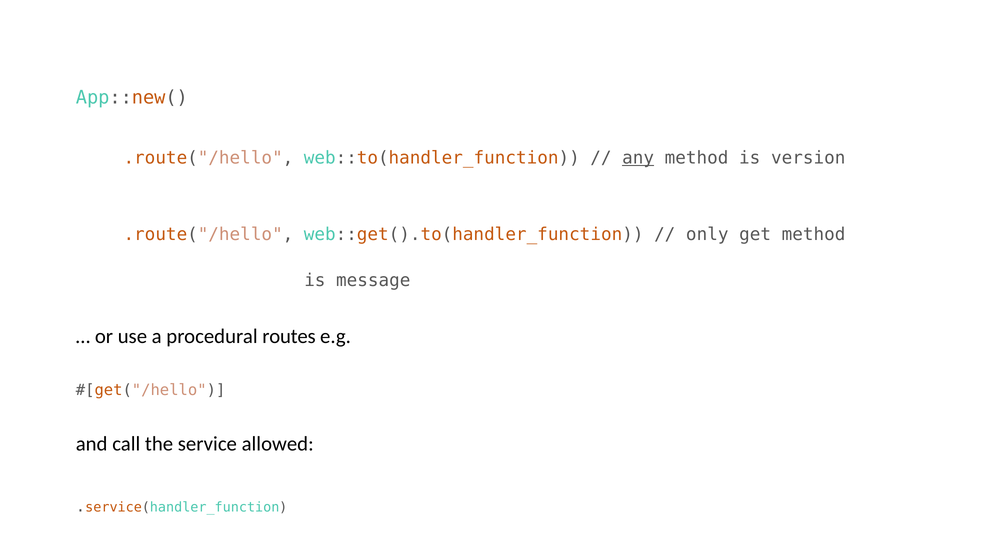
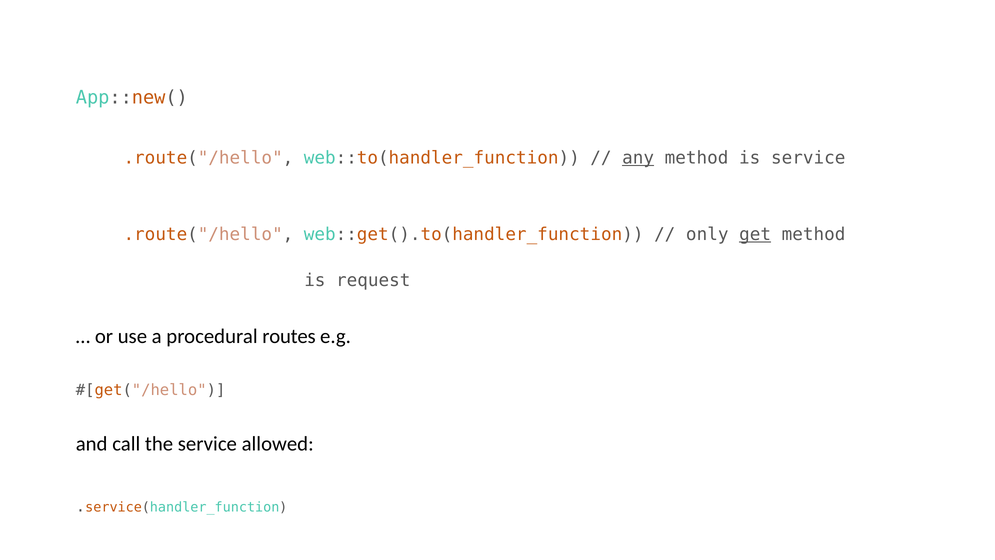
is version: version -> service (808, 158)
get underline: none -> present (755, 234)
message: message -> request (373, 280)
